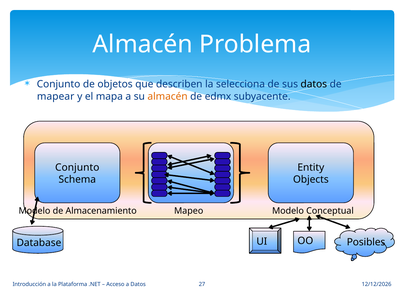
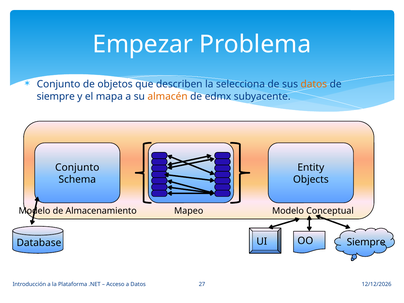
Almacén: Almacén -> Empezar (143, 44)
datos colour: black -> orange (314, 84)
mapear: mapear -> siempre (56, 96)
Database Posibles: Posibles -> Siempre (366, 242)
